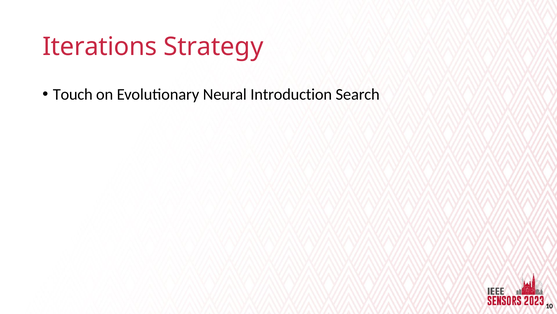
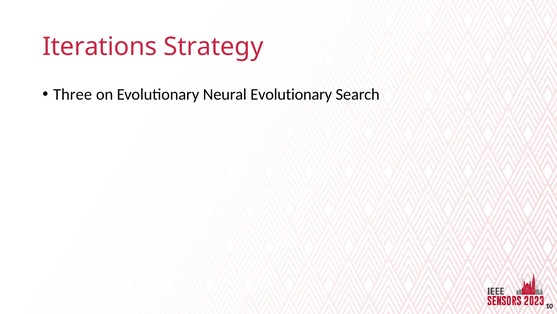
Touch: Touch -> Three (73, 94)
Neural Introduction: Introduction -> Evolutionary (291, 94)
